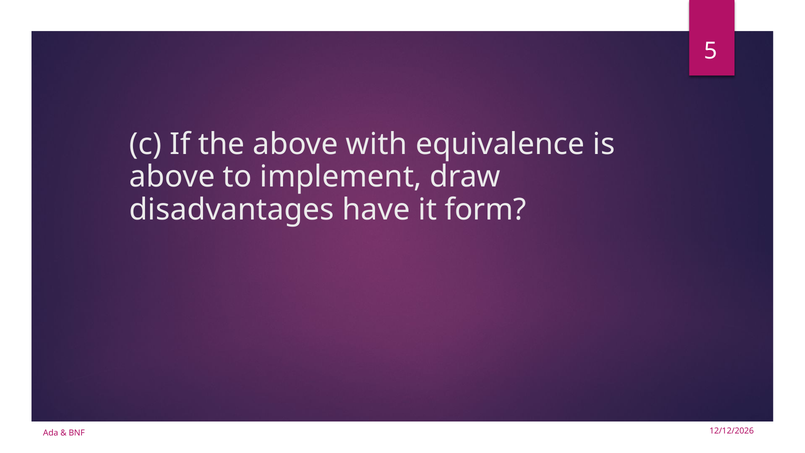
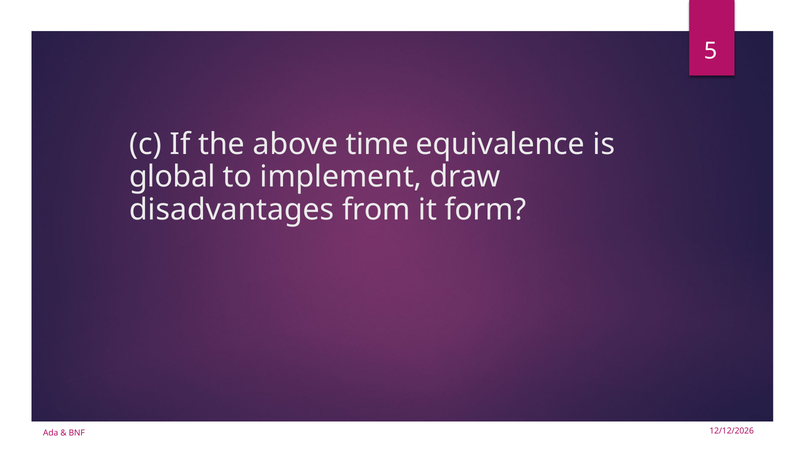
with: with -> time (377, 144)
above: above -> global (172, 177)
have: have -> from (376, 210)
